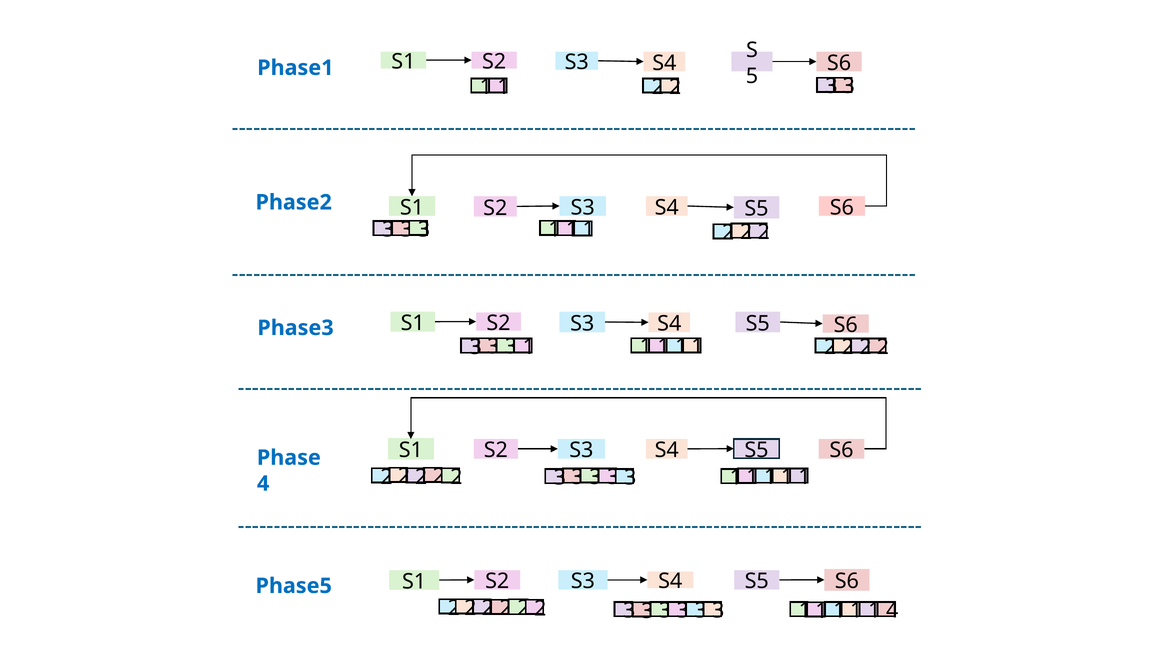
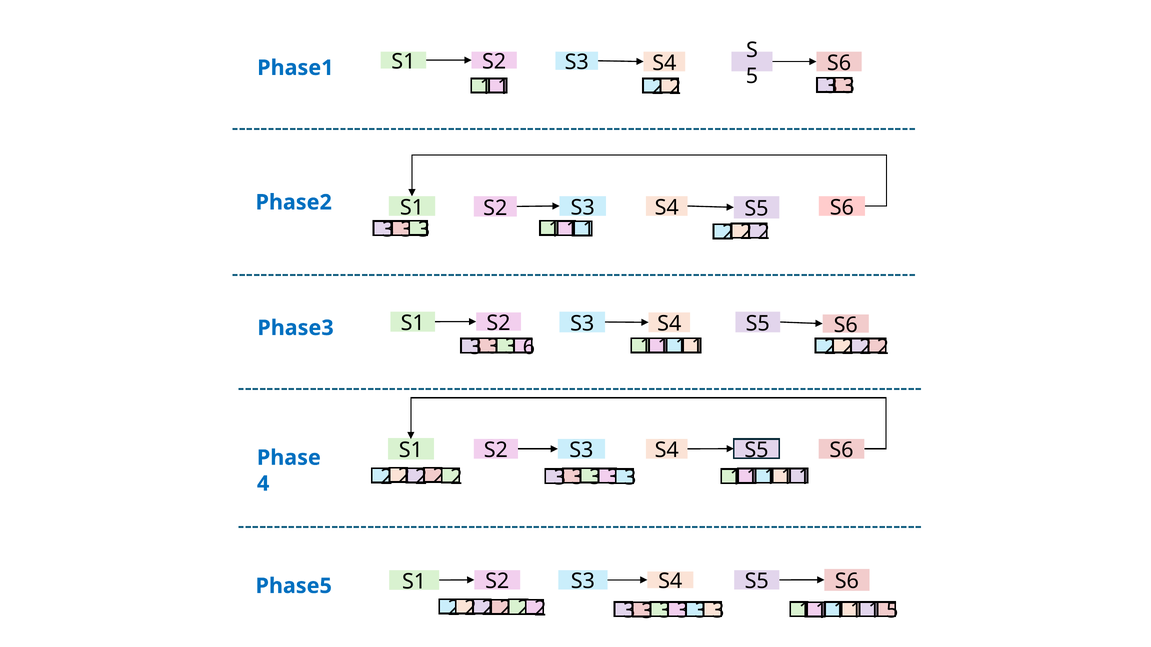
1: 1 -> 6 (529, 347)
4: 4 -> 5 (892, 611)
